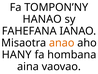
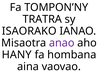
HANAO: HANAO -> TRATRA (42, 19)
FAHEFANA: FAHEFANA -> ISAORAKO (29, 31)
anao colour: orange -> purple (62, 43)
